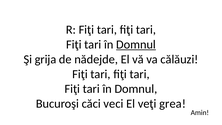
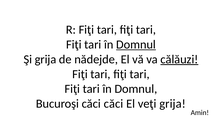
călăuzi underline: none -> present (179, 59)
căci veci: veci -> căci (113, 104)
veţi grea: grea -> grija (173, 104)
